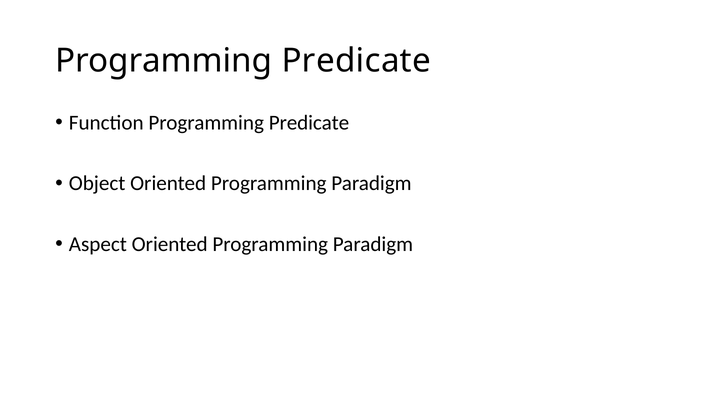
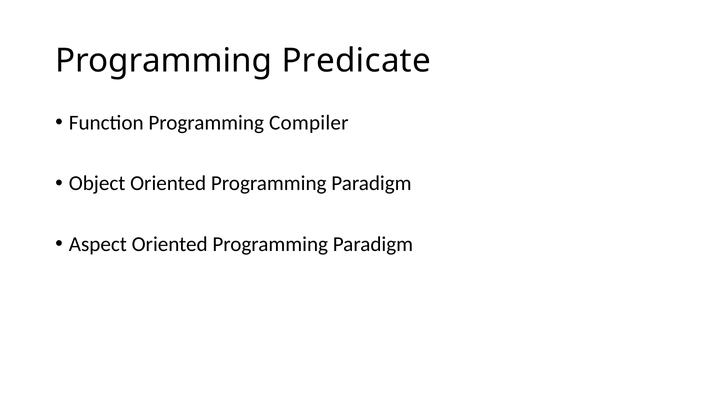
Function Programming Predicate: Predicate -> Compiler (309, 123)
